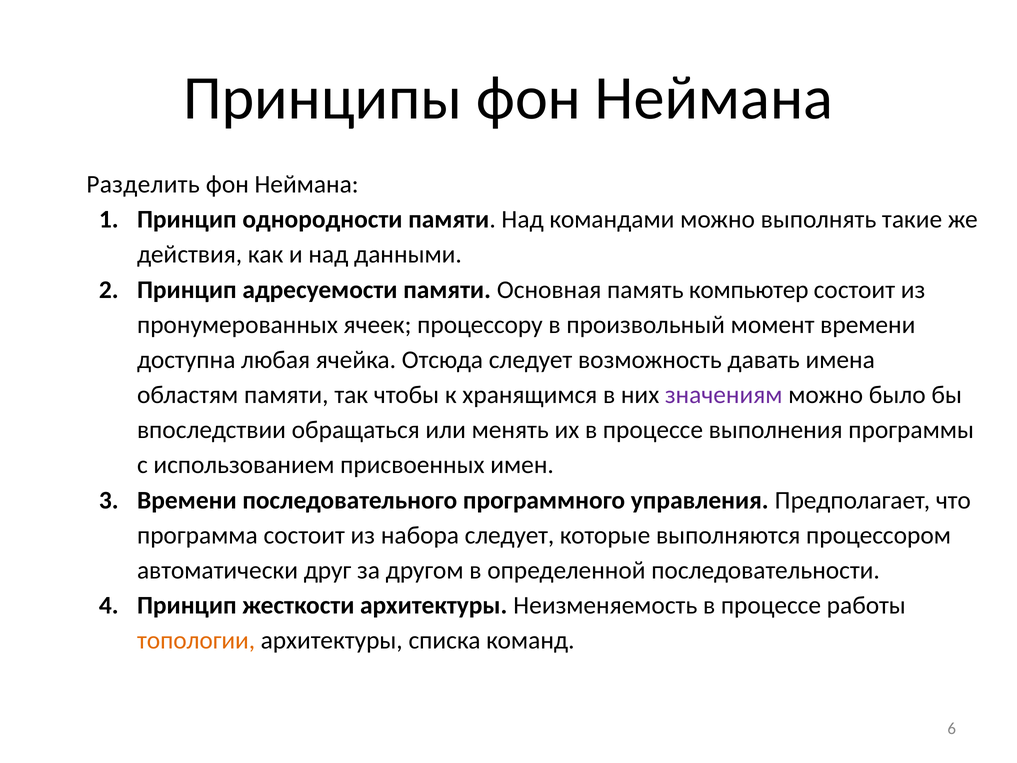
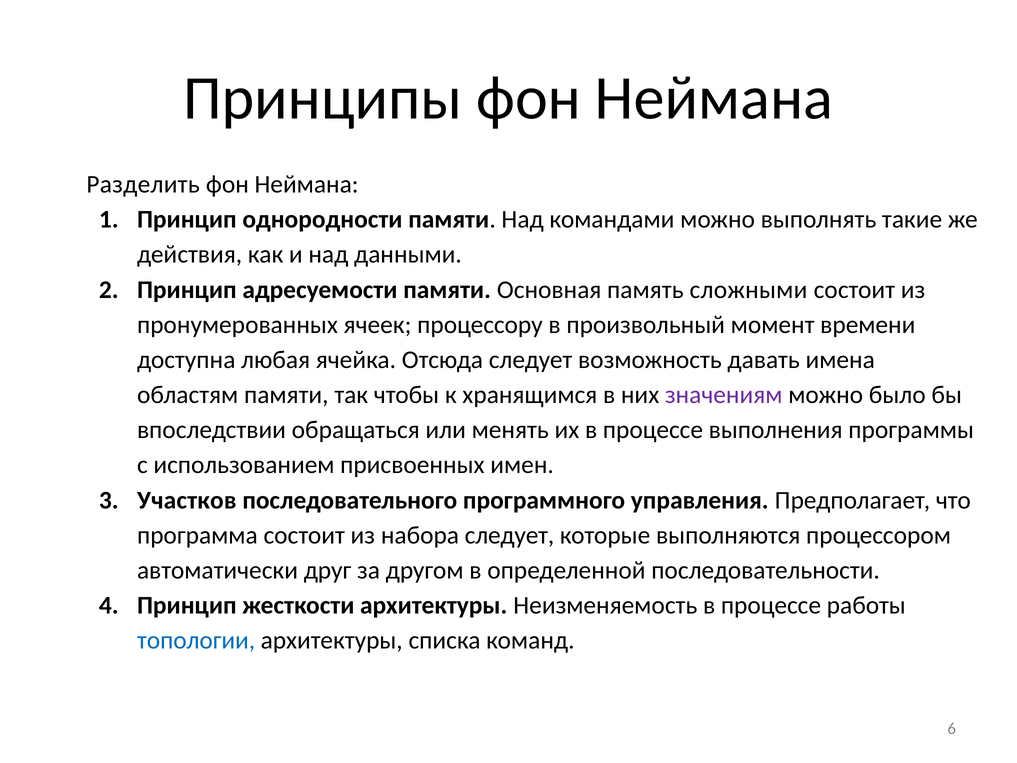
компьютер: компьютер -> сложными (748, 290)
Времени: Времени -> Участков (187, 500)
топологии colour: orange -> blue (196, 640)
